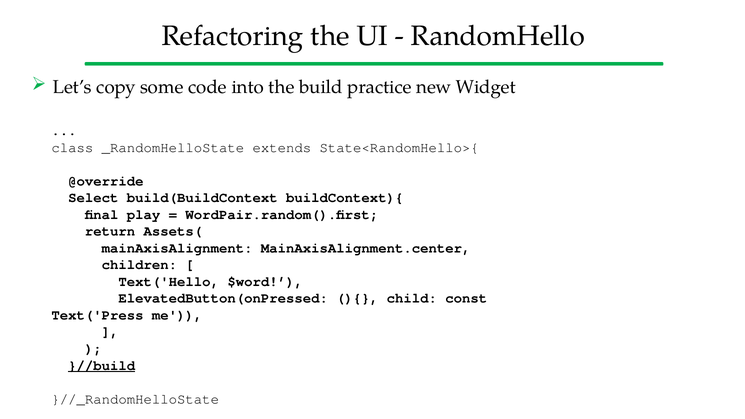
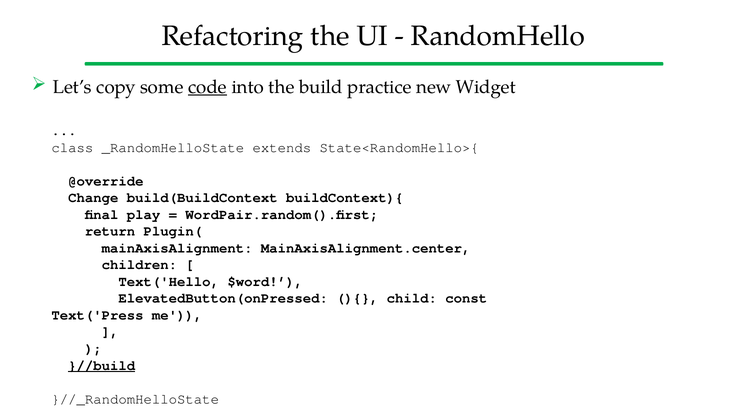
code underline: none -> present (208, 87)
Select: Select -> Change (93, 198)
Assets(: Assets( -> Plugin( (173, 231)
